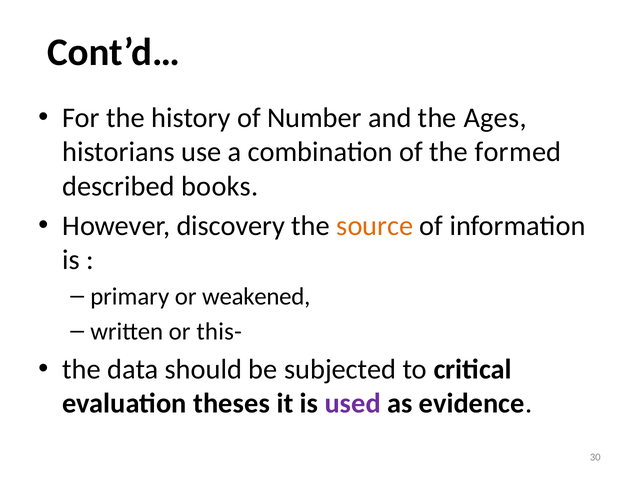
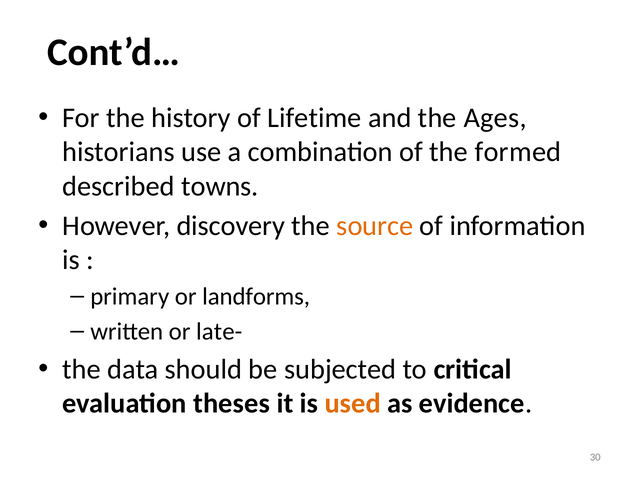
Number: Number -> Lifetime (314, 118)
books: books -> towns (220, 186)
weakened: weakened -> landforms (256, 297)
this-: this- -> late- (219, 332)
used colour: purple -> orange (353, 404)
